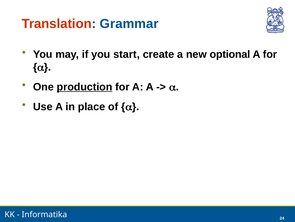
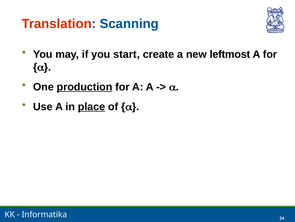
Grammar: Grammar -> Scanning (129, 24)
optional: optional -> leftmost (230, 54)
place underline: none -> present (92, 106)
